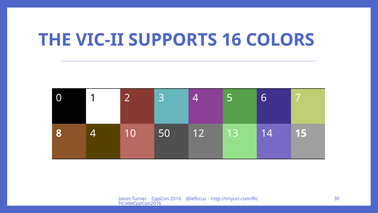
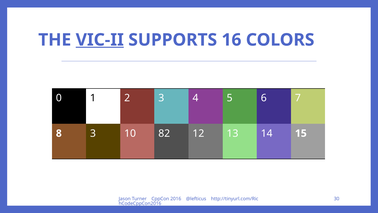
VIC-II underline: none -> present (100, 40)
8 4: 4 -> 3 (93, 133)
50: 50 -> 82 (164, 133)
